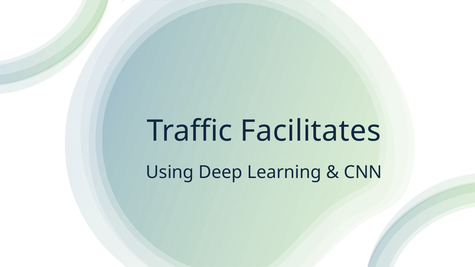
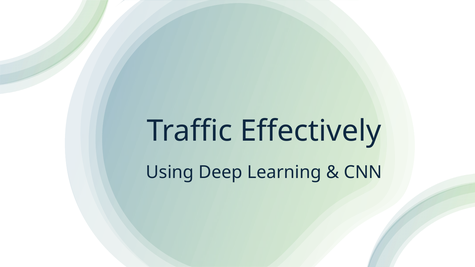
Facilitates: Facilitates -> Effectively (311, 131)
